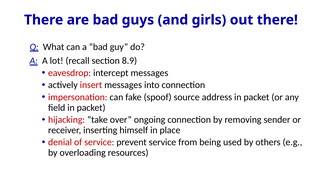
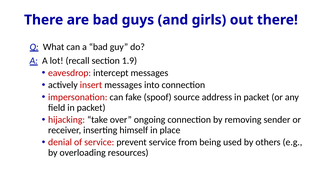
8.9: 8.9 -> 1.9 (129, 61)
